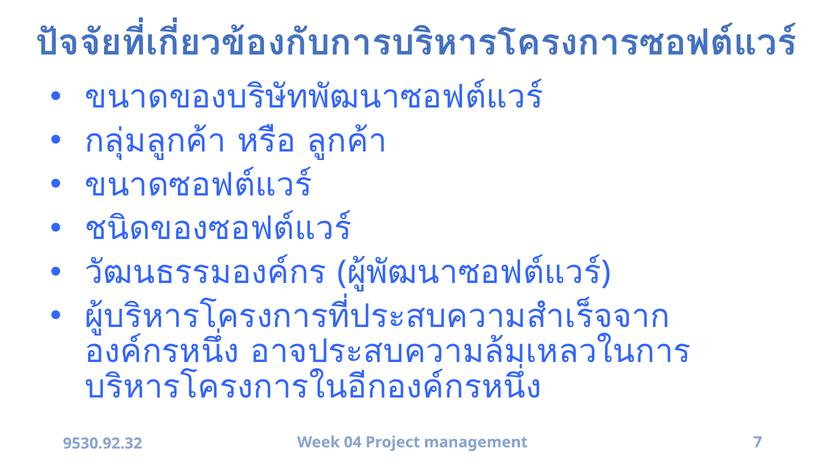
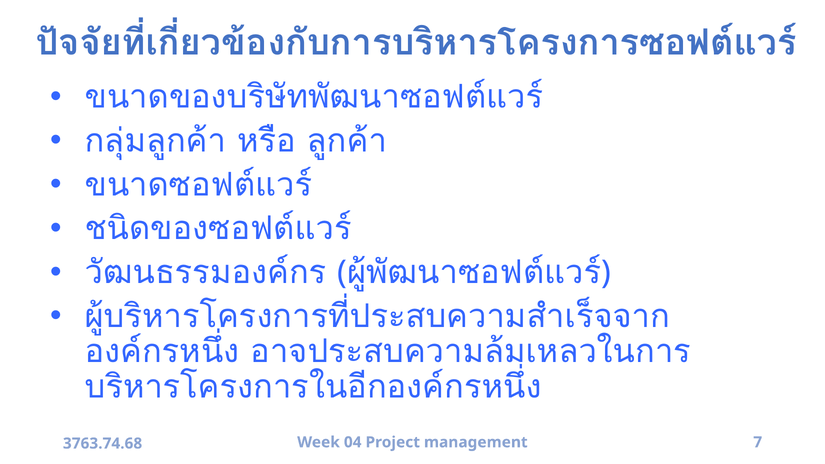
9530.92.32: 9530.92.32 -> 3763.74.68 (103, 444)
